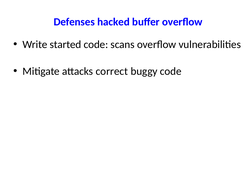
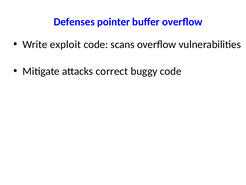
hacked: hacked -> pointer (114, 22)
started: started -> exploit (65, 44)
